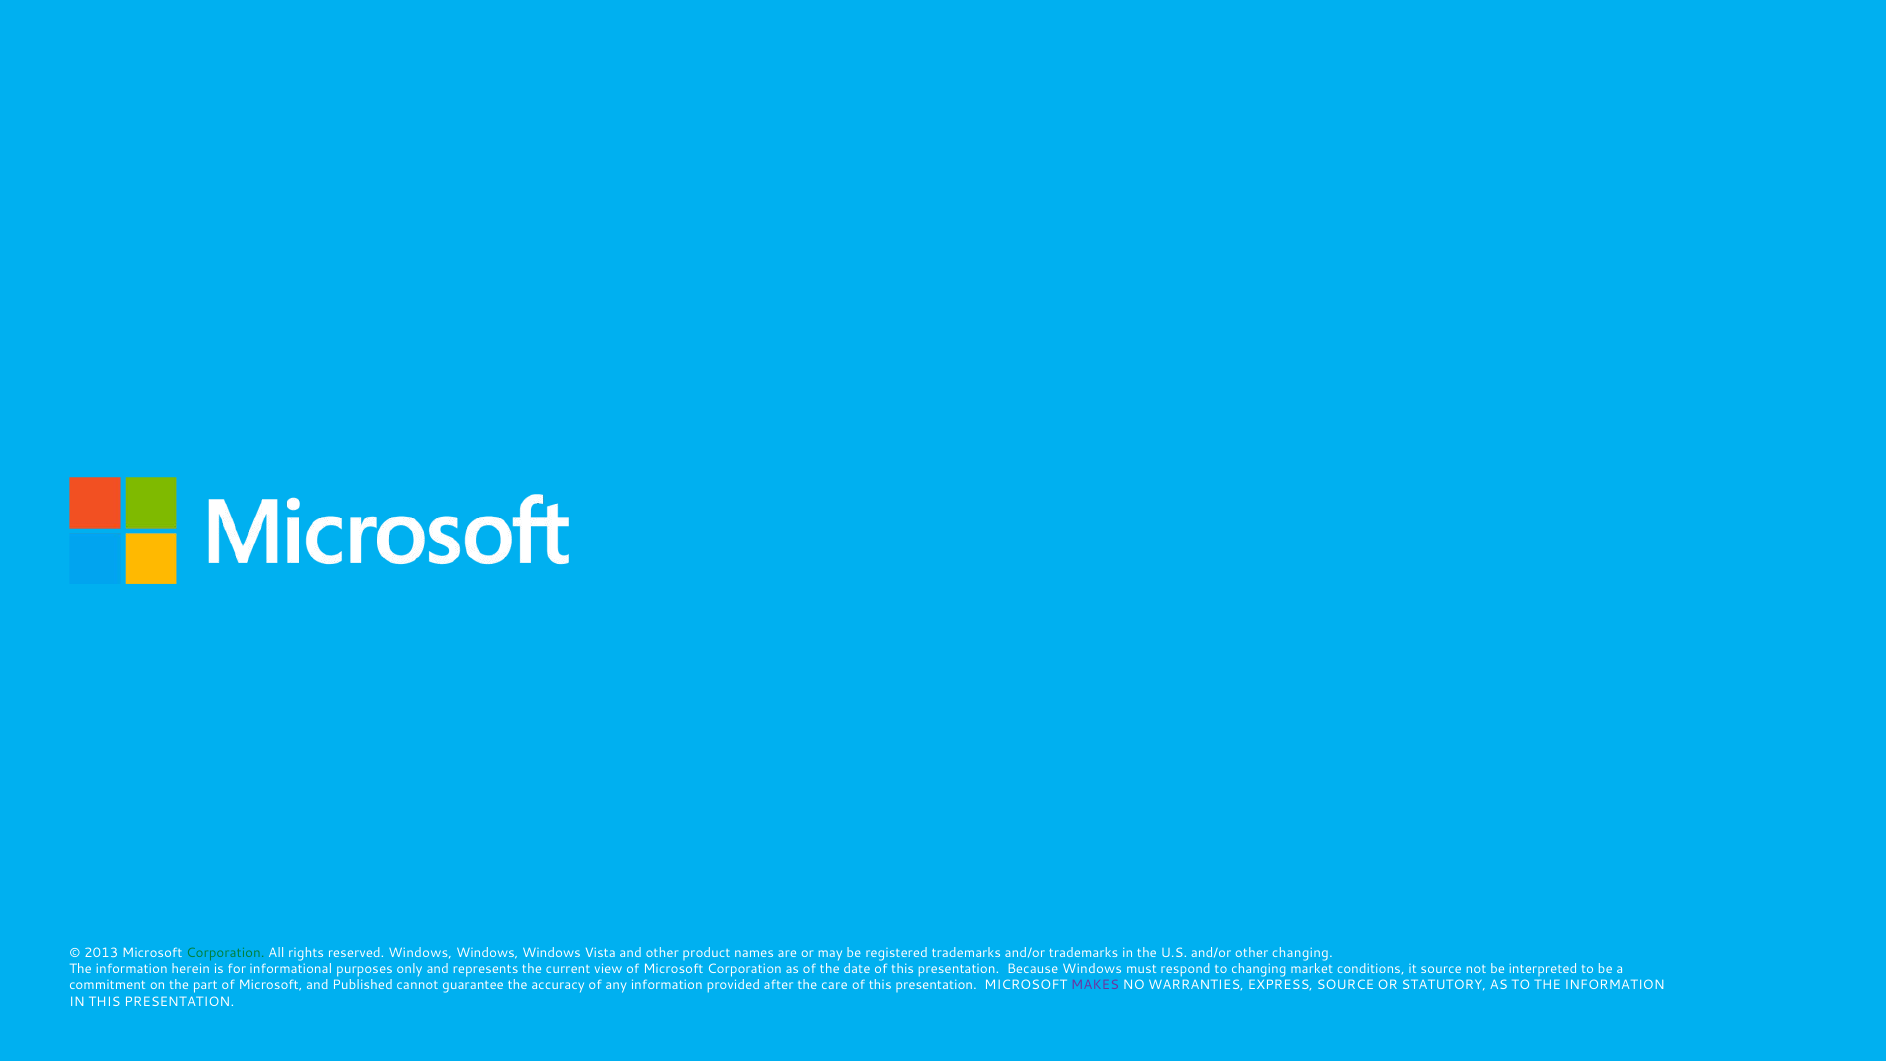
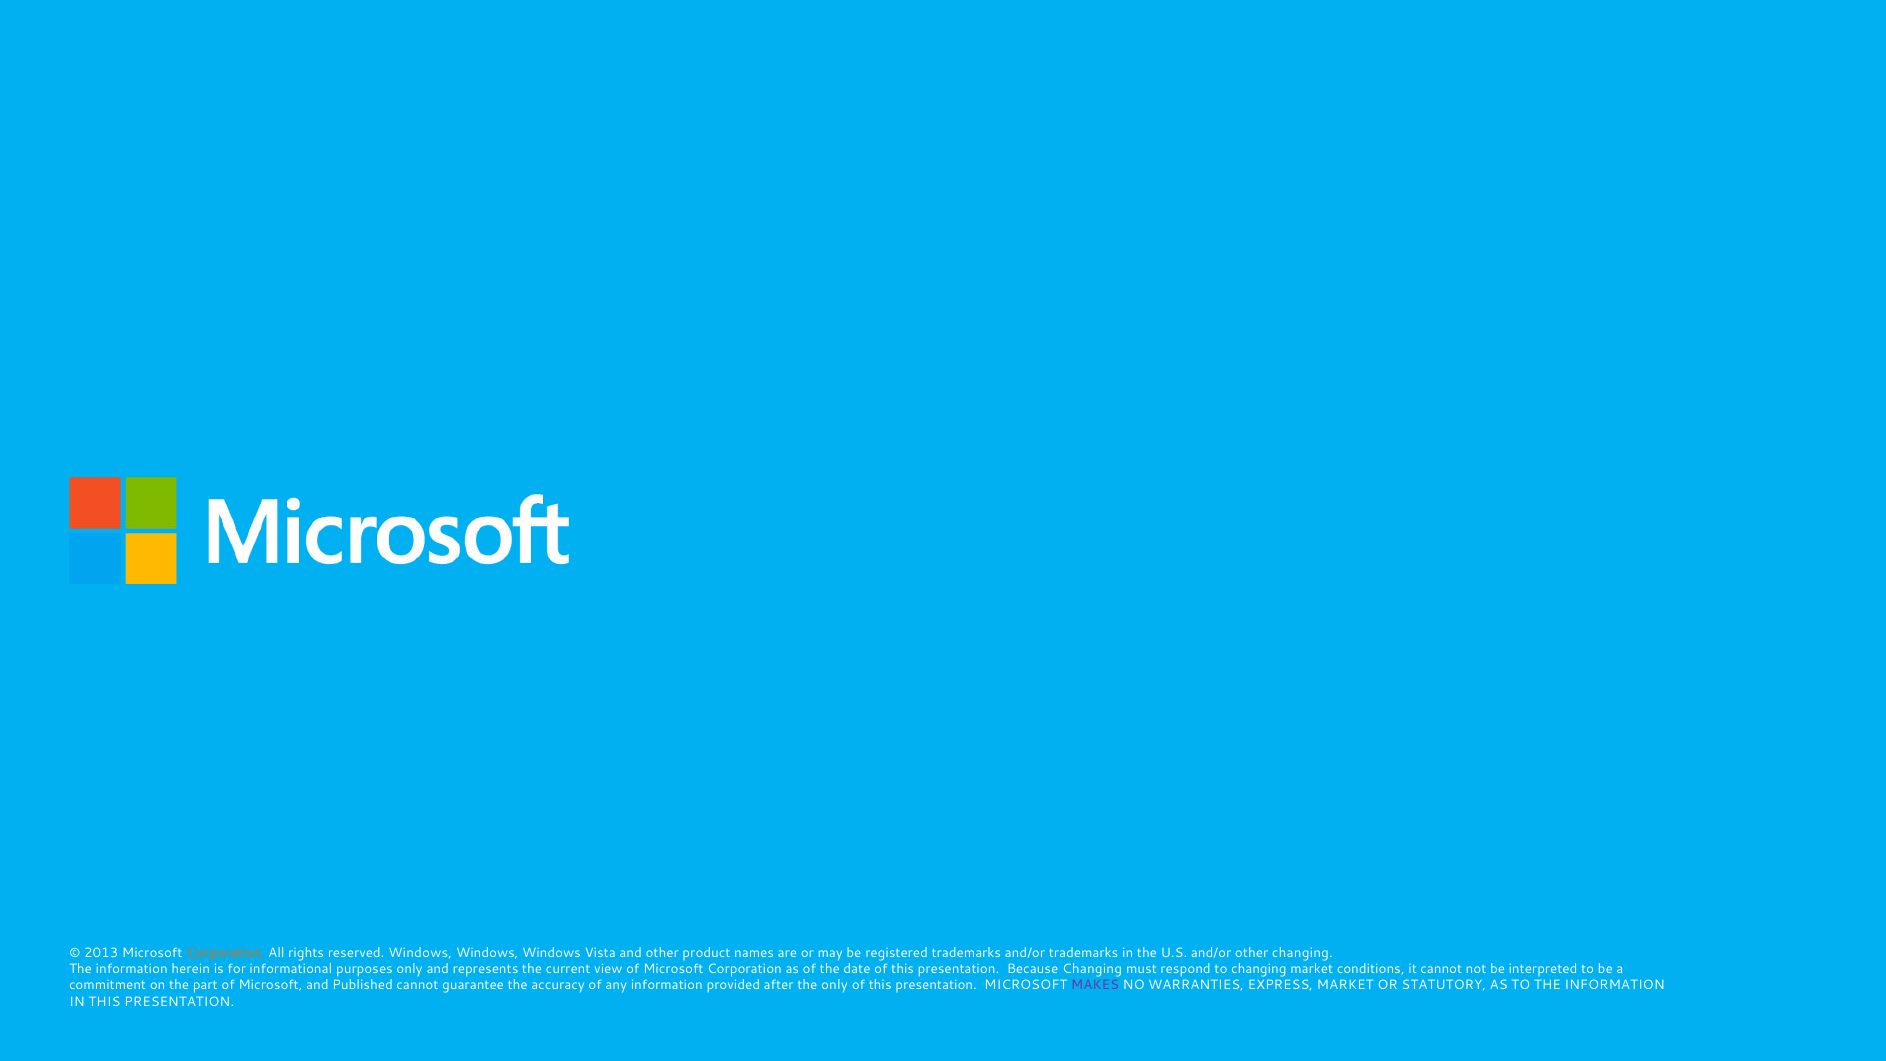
Corporation colour: green -> orange (225, 953)
Because Windows: Windows -> Changing (1092, 969)
it source: source -> cannot (1441, 969)
the care: care -> only (834, 985)
EXPRESS SOURCE: SOURCE -> MARKET (1345, 985)
